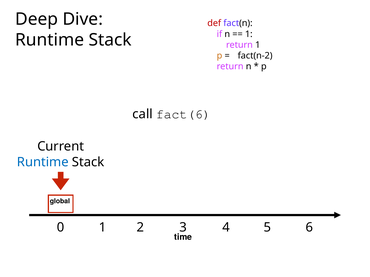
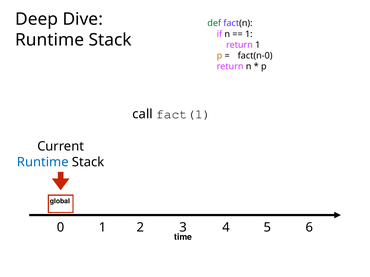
def colour: red -> green (214, 23)
fact(n-2: fact(n-2 -> fact(n-0 (255, 56)
fact(6: fact(6 -> fact(1 (183, 114)
